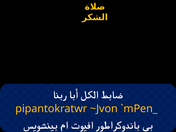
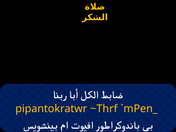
~Jvon: ~Jvon -> ~Thrf (104, 109)
